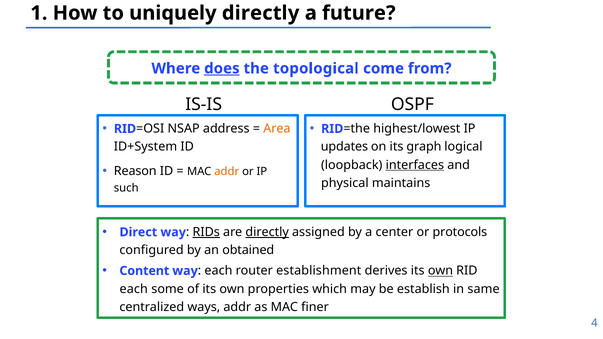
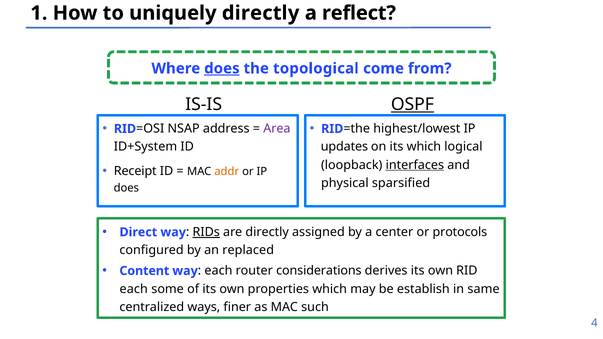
future: future -> reflect (359, 13)
OSPF underline: none -> present (412, 105)
Area colour: orange -> purple (277, 129)
its graph: graph -> which (424, 147)
Reason: Reason -> Receipt (135, 171)
maintains: maintains -> sparsified (401, 183)
such: such -> does (126, 188)
directly underline: present -> none (267, 232)
obtained: obtained -> replaced (248, 250)
establishment: establishment -> considerations (319, 271)
own underline: present -> none (440, 271)
ways addr: addr -> finer (237, 307)
finer: finer -> such (315, 307)
